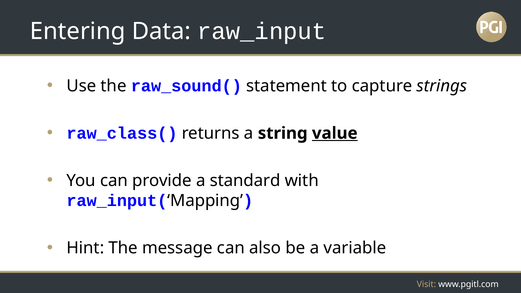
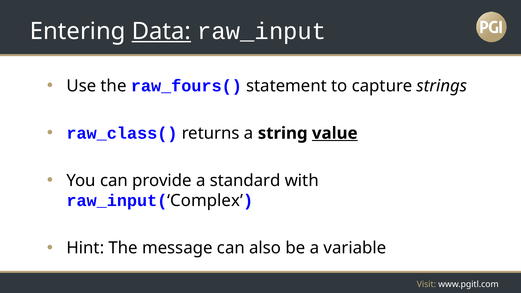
Data underline: none -> present (161, 31)
raw_sound(: raw_sound( -> raw_fours( (186, 86)
Mapping: Mapping -> Complex (205, 201)
